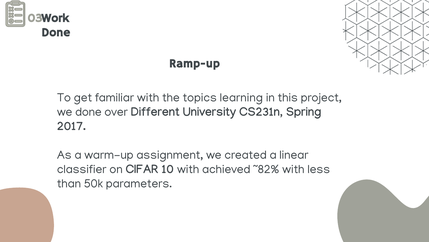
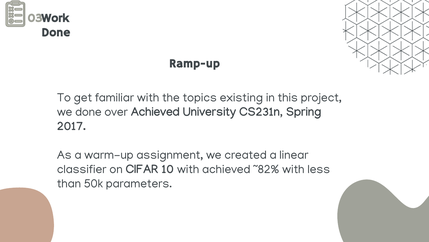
learning: learning -> existing (241, 97)
over Different: Different -> Achieved (155, 112)
